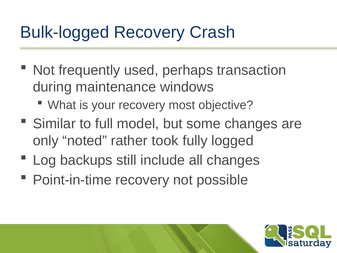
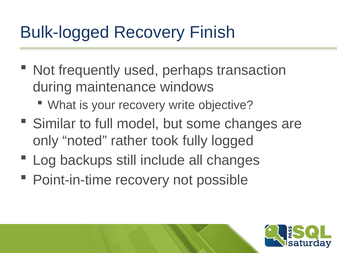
Crash: Crash -> Finish (212, 32)
most: most -> write (182, 105)
